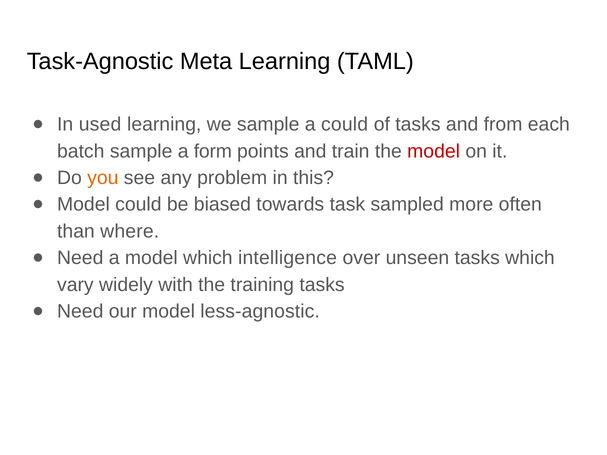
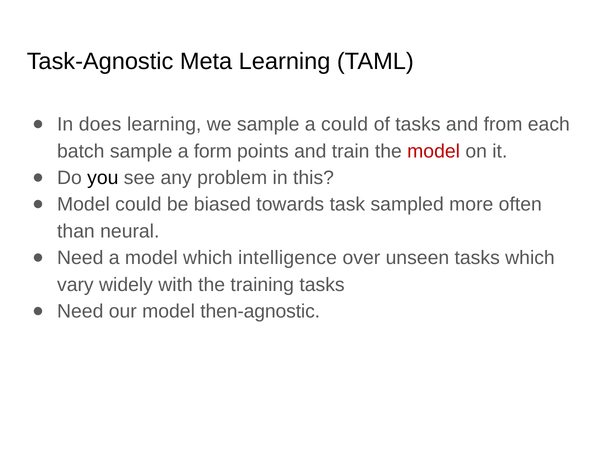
used: used -> does (100, 125)
you colour: orange -> black (103, 178)
where: where -> neural (130, 231)
less-agnostic: less-agnostic -> then-agnostic (260, 312)
